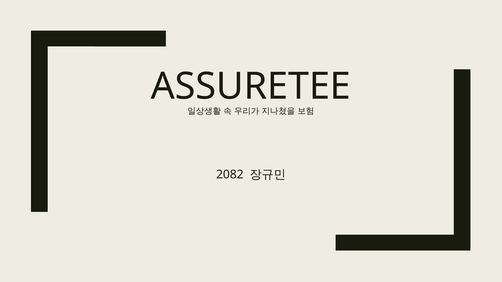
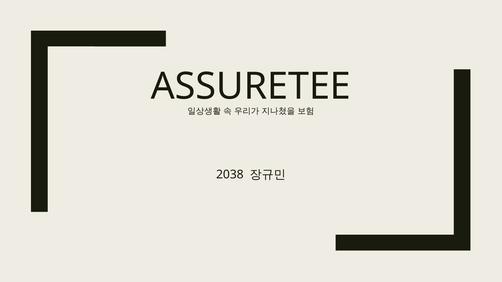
2082: 2082 -> 2038 (230, 175)
